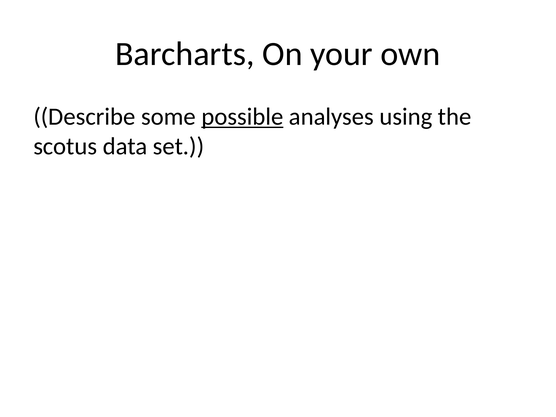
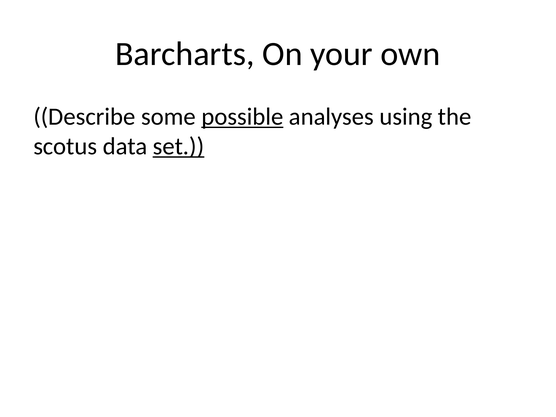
set underline: none -> present (178, 146)
